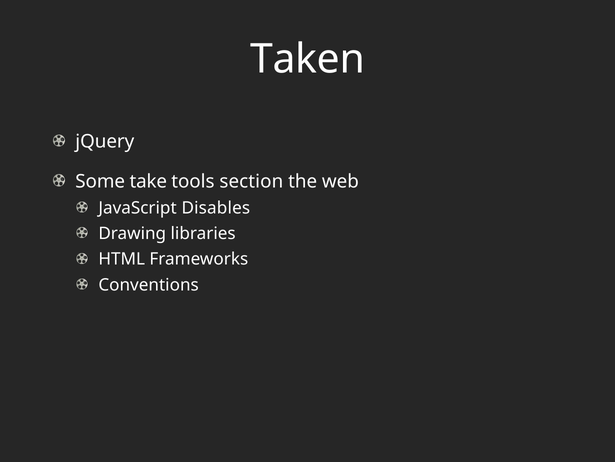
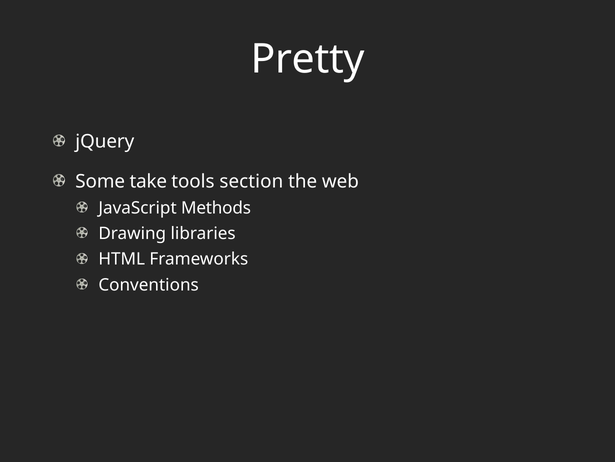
Taken: Taken -> Pretty (308, 59)
Disables: Disables -> Methods (216, 208)
